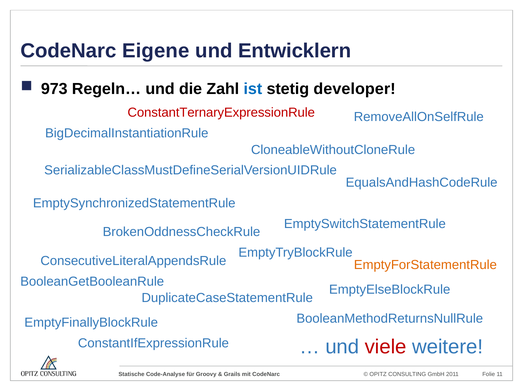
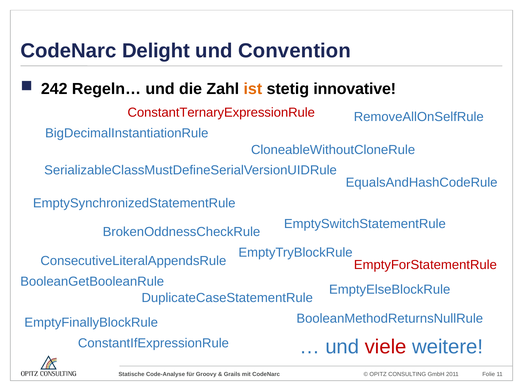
Eigene: Eigene -> Delight (156, 51)
Entwicklern: Entwicklern -> Convention (295, 51)
973: 973 -> 242 (54, 89)
ist colour: blue -> orange (253, 89)
developer: developer -> innovative (355, 89)
EmptyForStatementRule colour: orange -> red (425, 265)
